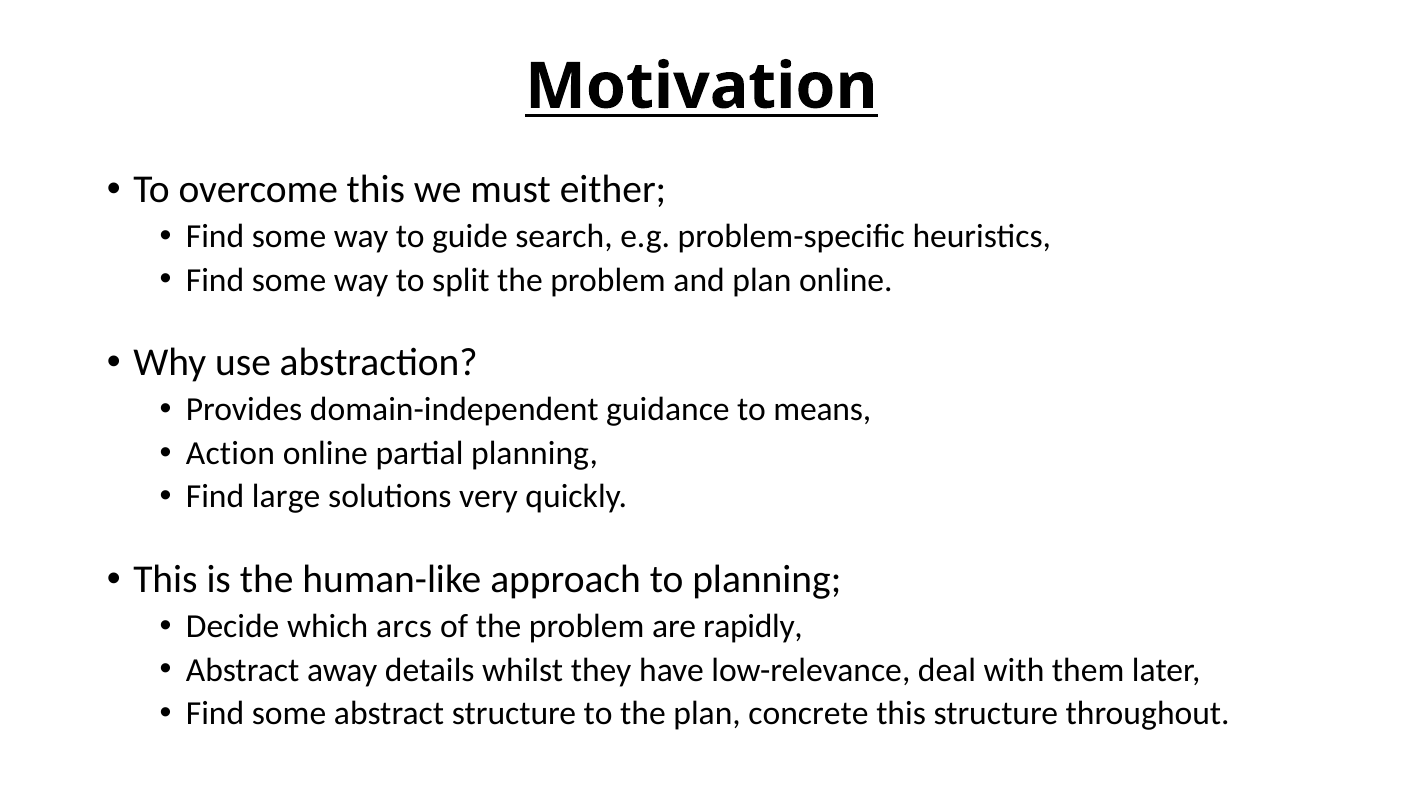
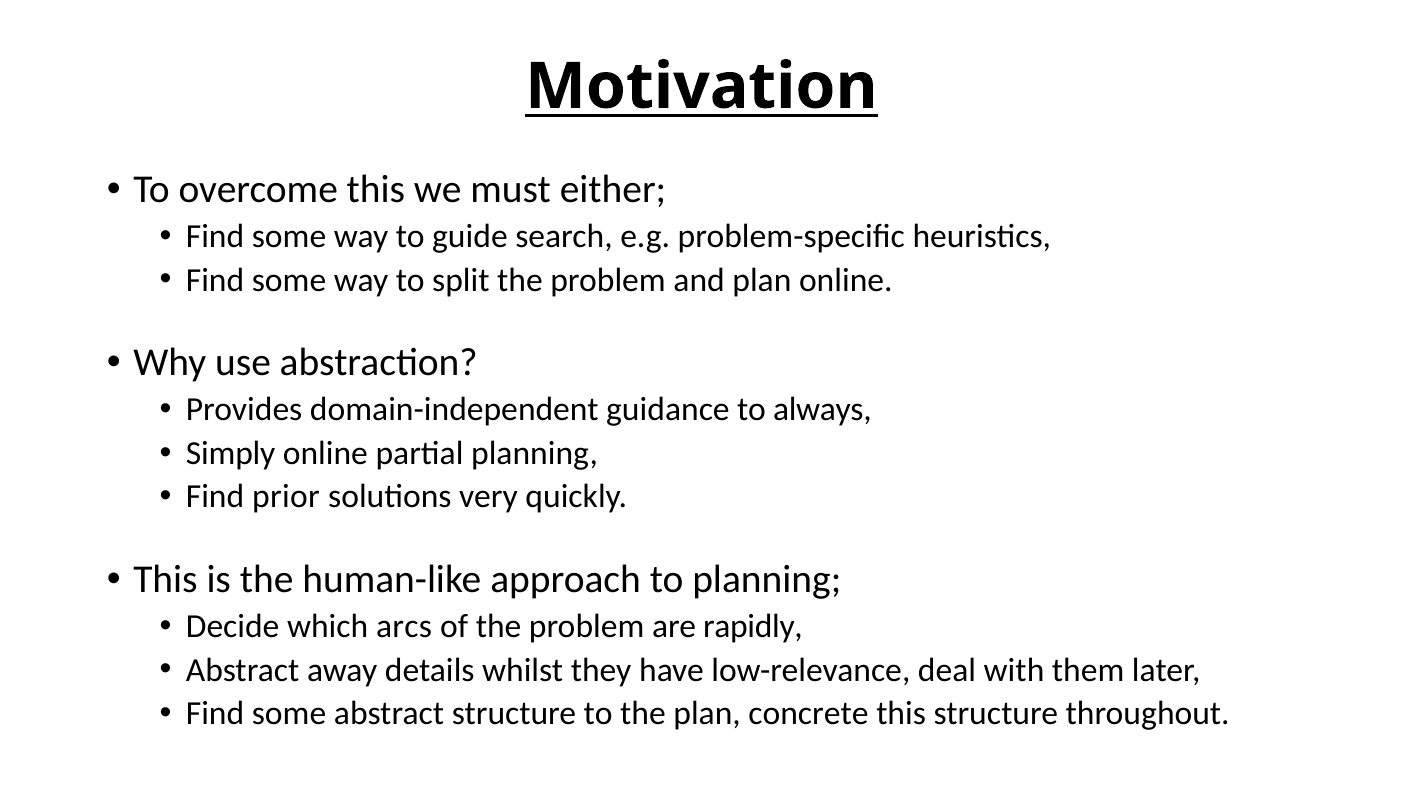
means: means -> always (822, 410)
Action: Action -> Simply (231, 453)
large: large -> prior (286, 497)
